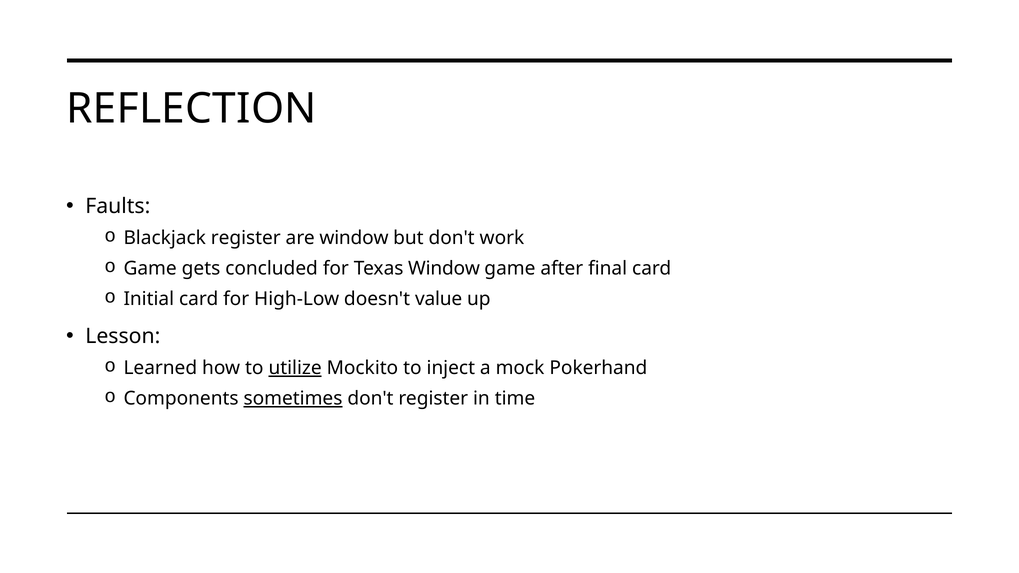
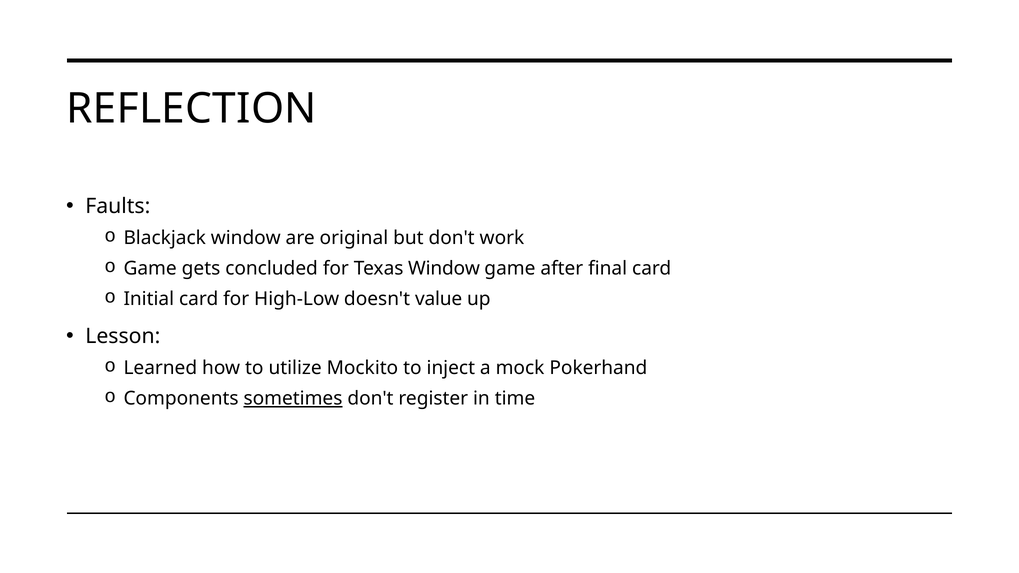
Blackjack register: register -> window (246, 238)
are window: window -> original (354, 238)
utilize underline: present -> none (295, 368)
